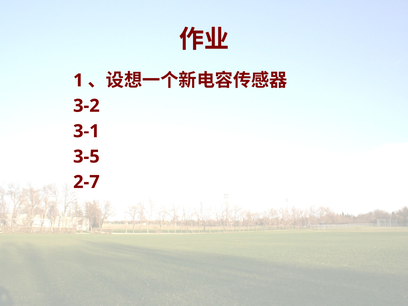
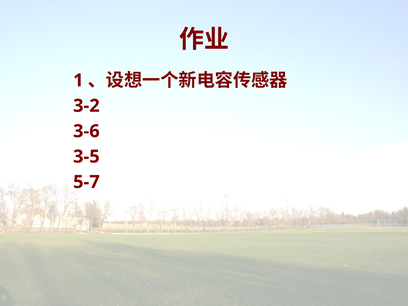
3-1: 3-1 -> 3-6 (86, 131)
2-7: 2-7 -> 5-7 (86, 182)
